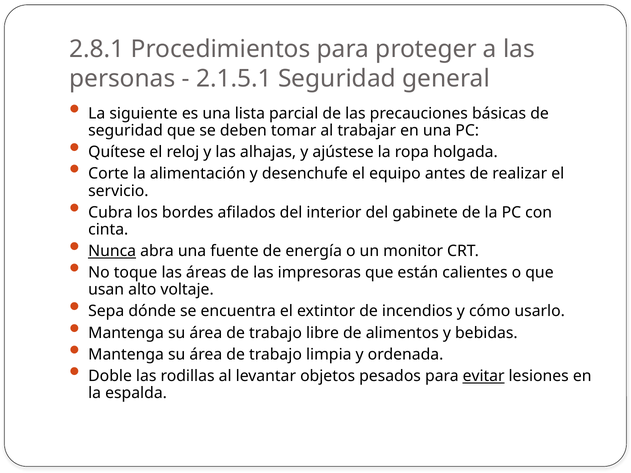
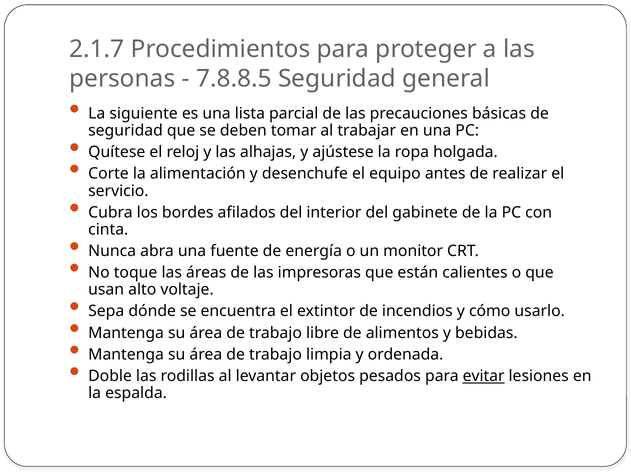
2.8.1: 2.8.1 -> 2.1.7 (97, 49)
2.1.5.1: 2.1.5.1 -> 7.8.8.5 (234, 79)
Nunca underline: present -> none (112, 251)
